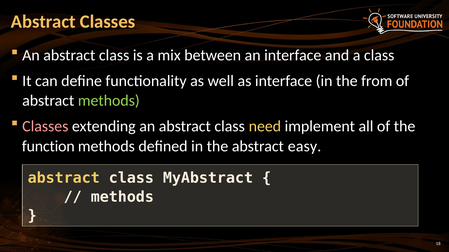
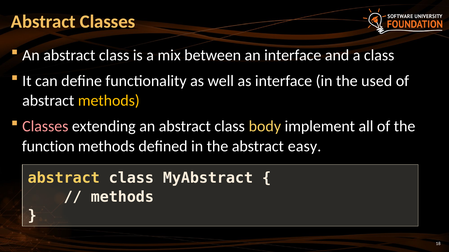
from: from -> used (377, 81)
methods colour: light green -> yellow (109, 101)
need: need -> body (265, 127)
